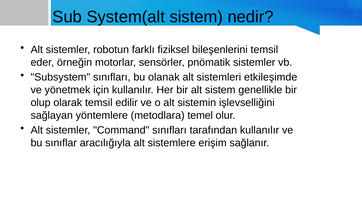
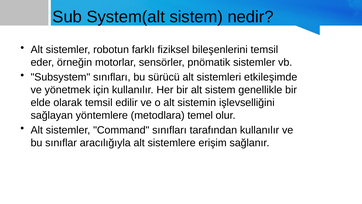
olanak: olanak -> sürücü (164, 77)
olup: olup -> elde (41, 102)
